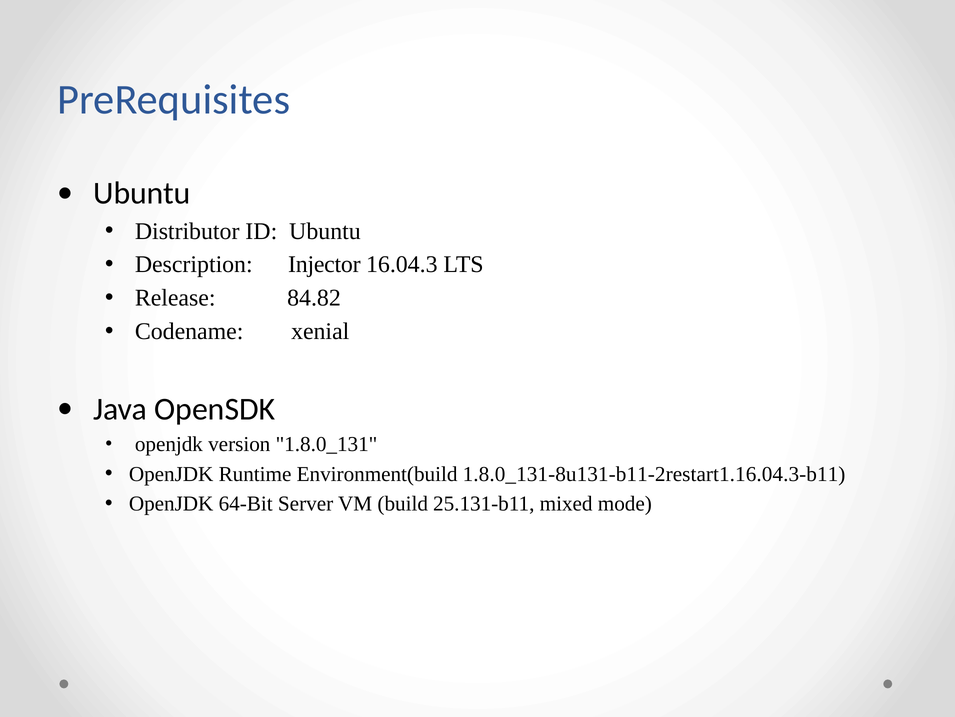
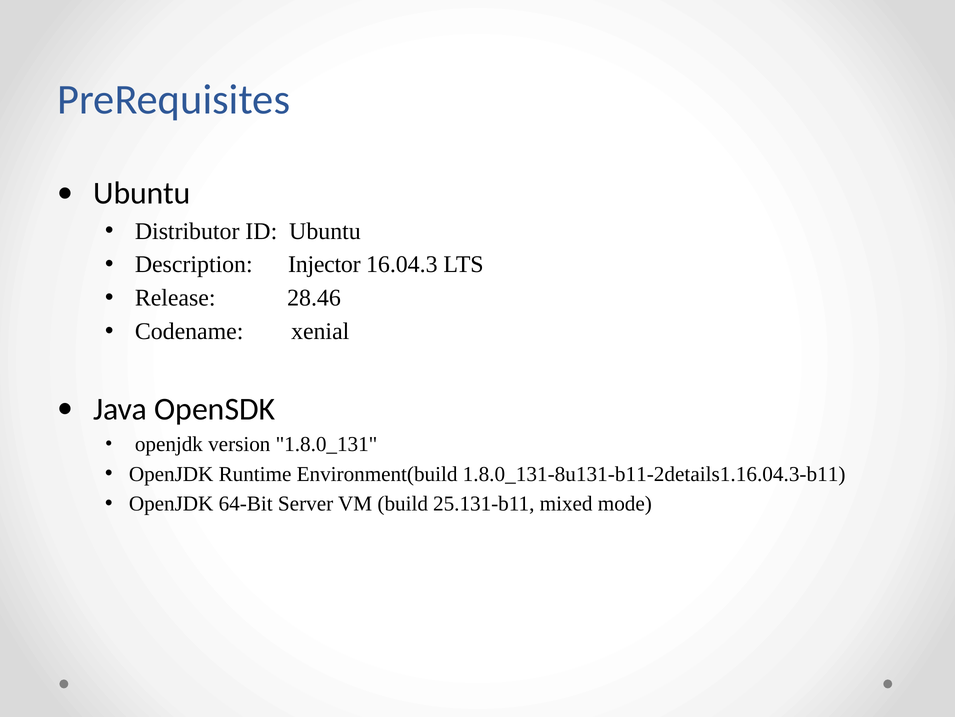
84.82: 84.82 -> 28.46 (314, 298)
1.8.0_131-8u131-b11-2restart1.16.04.3-b11: 1.8.0_131-8u131-b11-2restart1.16.04.3-b11 -> 1.8.0_131-8u131-b11-2details1.16.04.3-b11 (654, 474)
